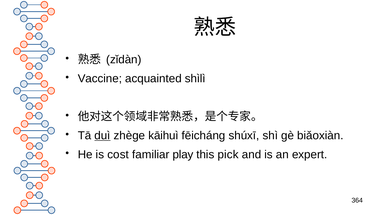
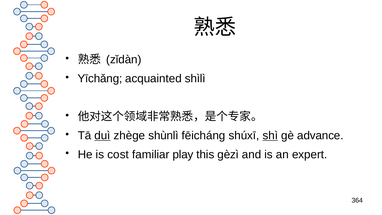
Vaccine: Vaccine -> Yīchǎng (100, 79)
kāihuì: kāihuì -> shùnlì (163, 135)
shì underline: none -> present (270, 135)
biǎoxiàn: biǎoxiàn -> advance (320, 135)
pick: pick -> gèzì (228, 154)
